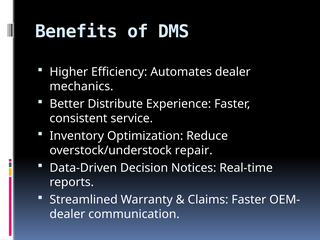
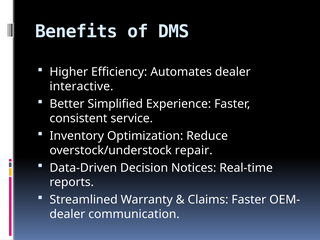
mechanics: mechanics -> interactive (81, 86)
Distribute: Distribute -> Simplified (115, 104)
